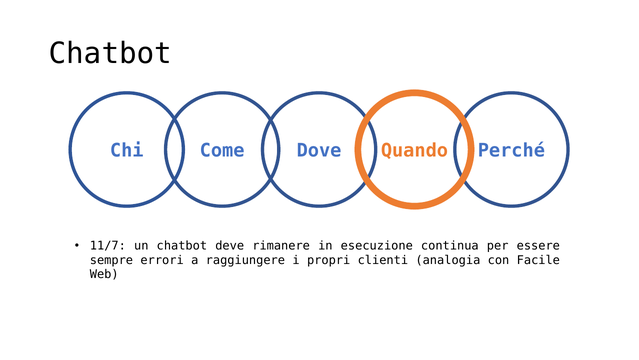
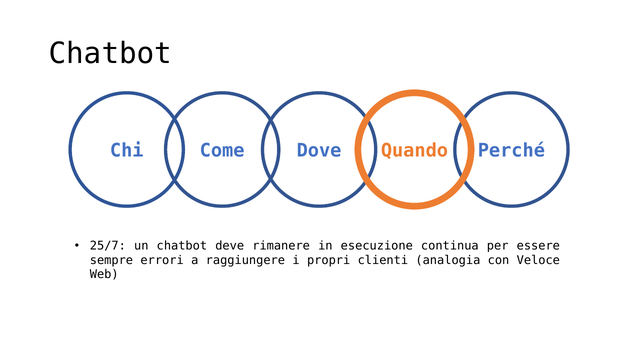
11/7: 11/7 -> 25/7 (108, 245)
Facile: Facile -> Veloce (538, 260)
